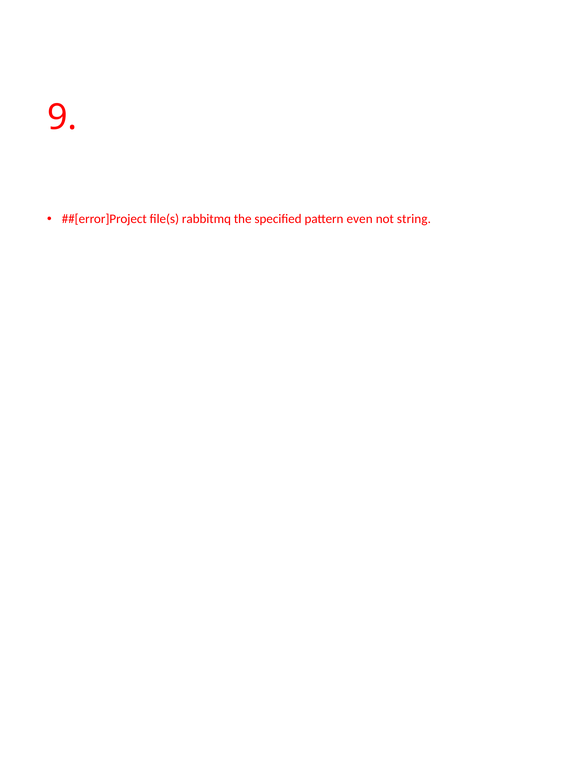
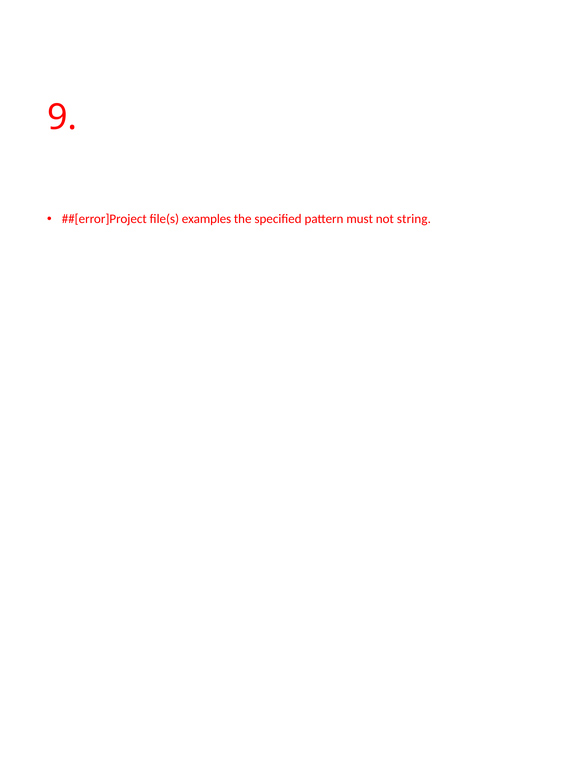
rabbitmq: rabbitmq -> examples (207, 219)
even: even -> must (360, 219)
